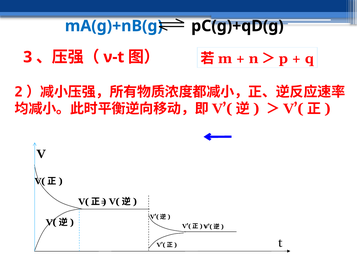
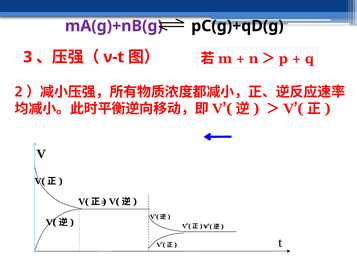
mA(g)+nB(g colour: blue -> purple (114, 26)
